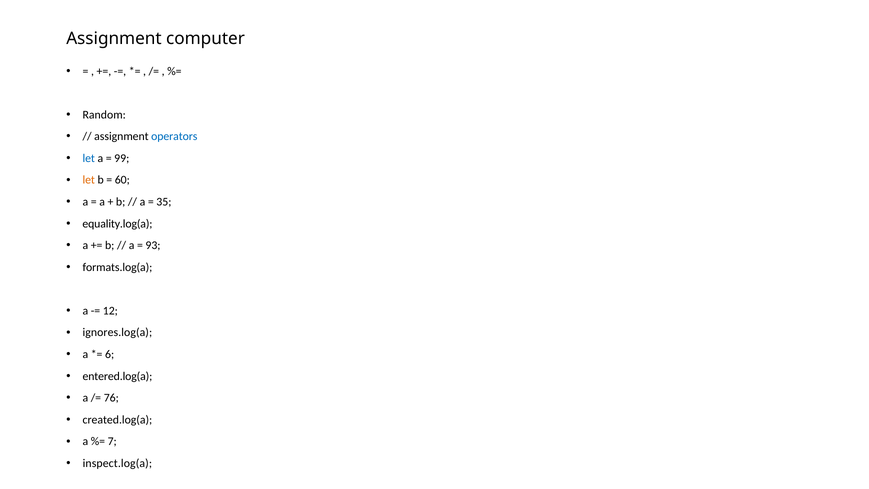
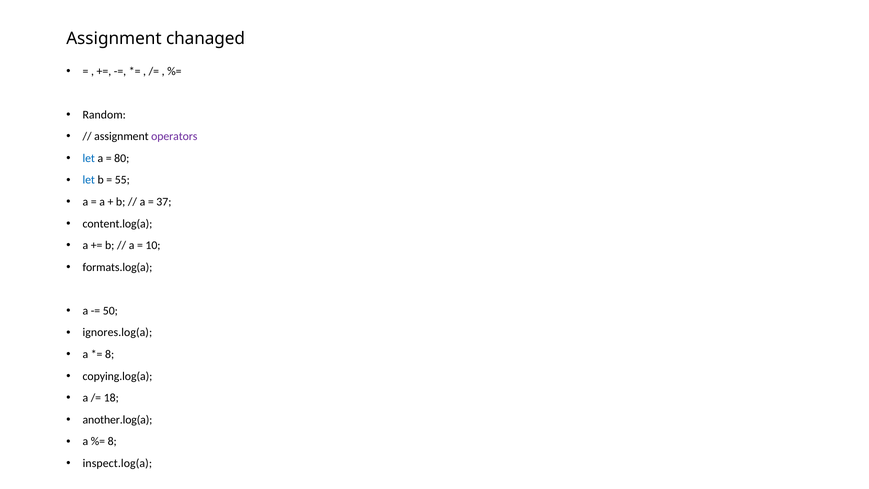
computer: computer -> chanaged (206, 38)
operators colour: blue -> purple (174, 136)
99: 99 -> 80 (122, 158)
let colour: orange -> blue (89, 180)
60: 60 -> 55 (122, 180)
35: 35 -> 37 (164, 202)
equality.log(a: equality.log(a -> content.log(a (117, 224)
93: 93 -> 10 (153, 245)
12: 12 -> 50 (110, 311)
6: 6 -> 8 (110, 354)
entered.log(a: entered.log(a -> copying.log(a (117, 376)
76: 76 -> 18 (111, 398)
created.log(a: created.log(a -> another.log(a (117, 420)
7: 7 -> 8 (112, 441)
